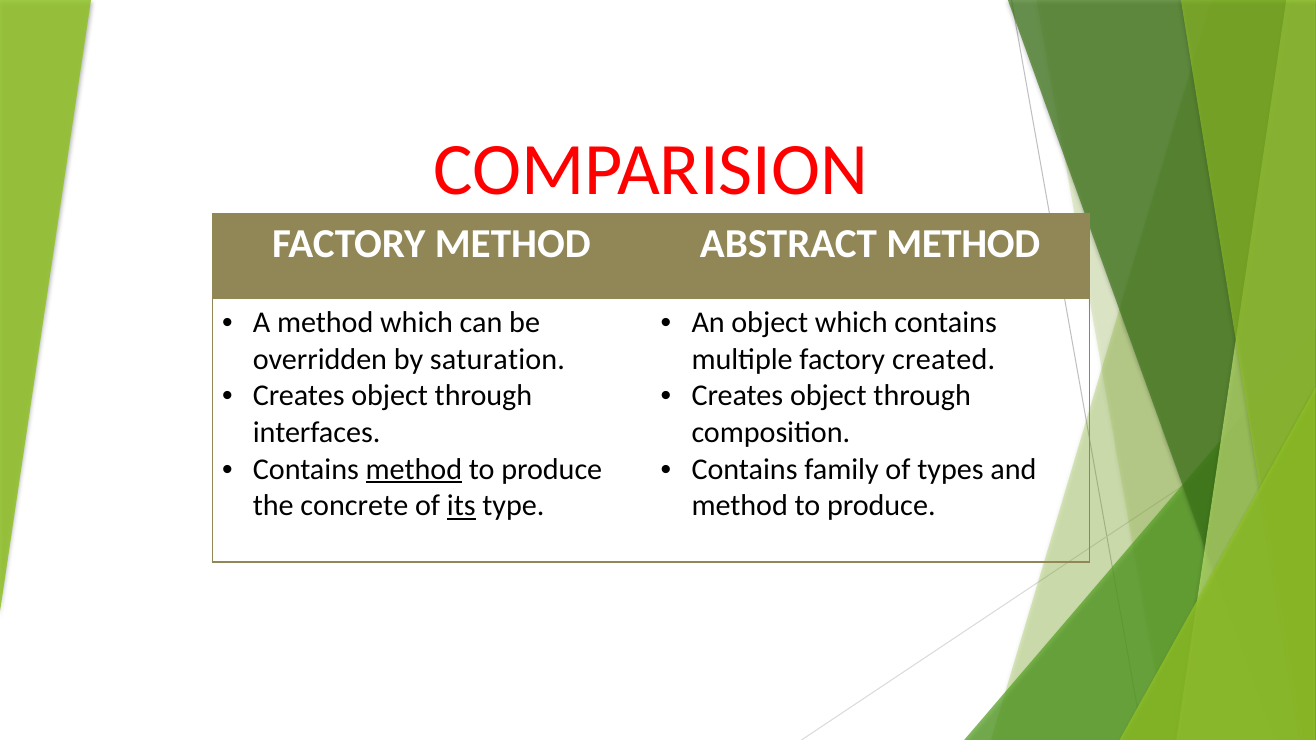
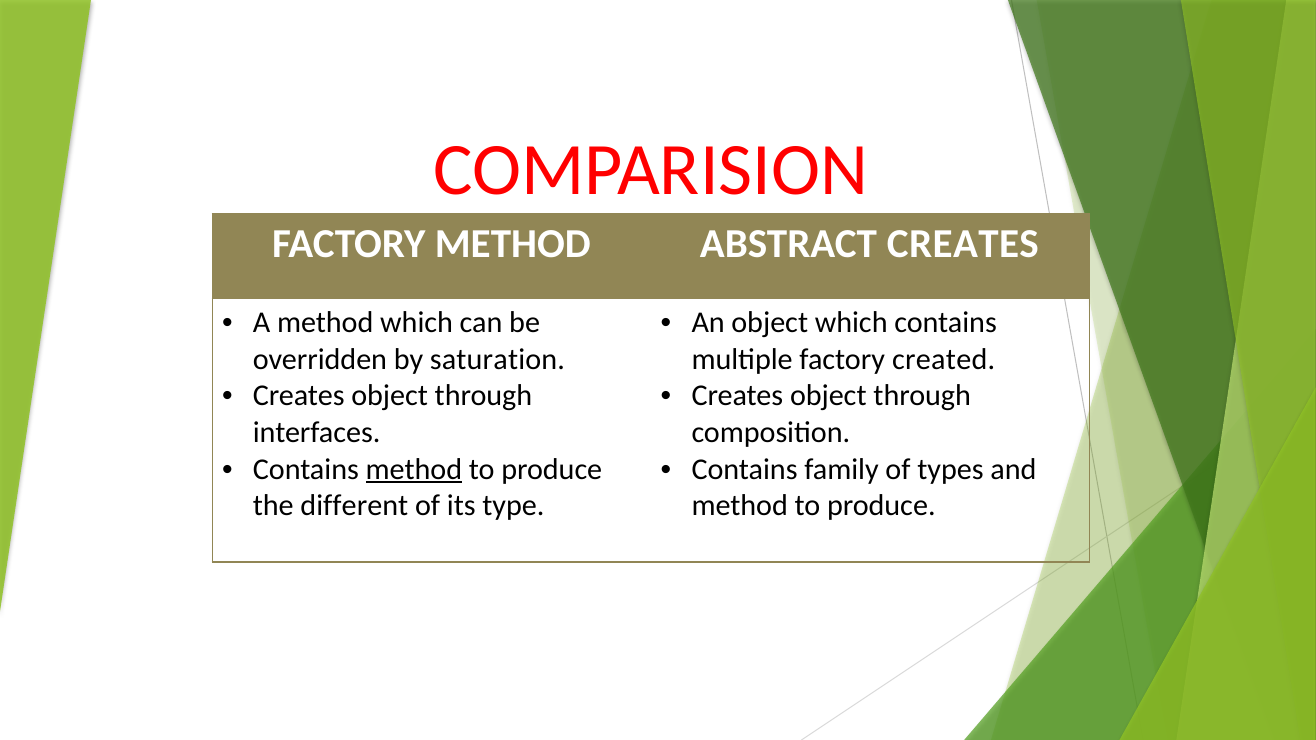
ABSTRACT METHOD: METHOD -> CREATES (963, 244)
concrete: concrete -> different (354, 506)
its underline: present -> none (461, 506)
